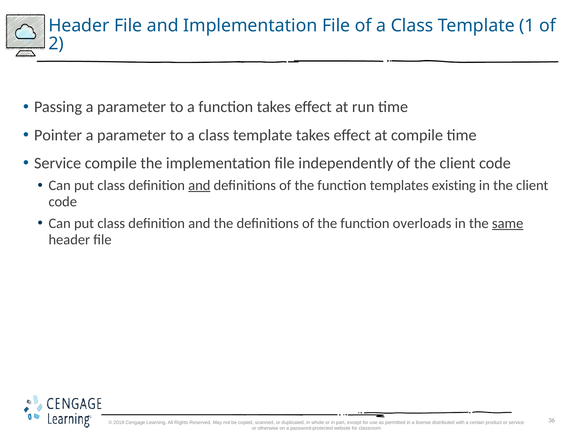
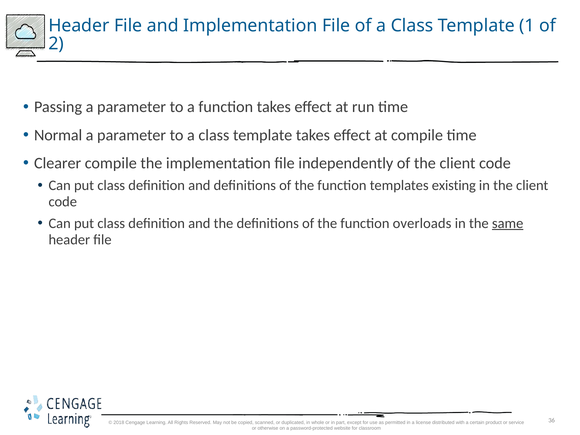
Pointer: Pointer -> Normal (58, 135)
Service: Service -> Clearer (58, 163)
and underline: present -> none (199, 185)
